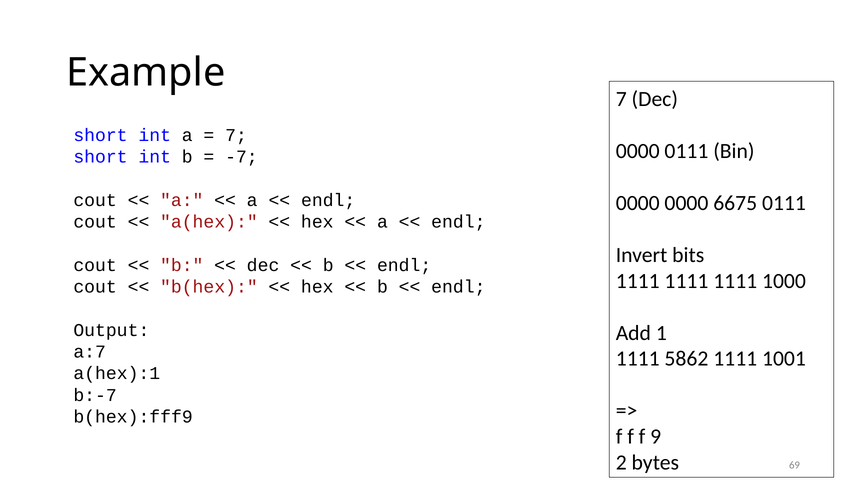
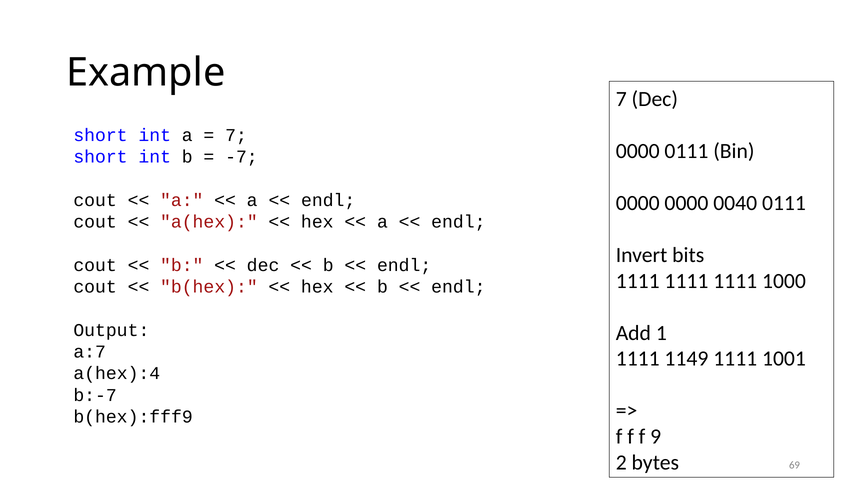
6675: 6675 -> 0040 (735, 203)
5862: 5862 -> 1149 (686, 359)
a(hex):1: a(hex):1 -> a(hex):4 (117, 374)
